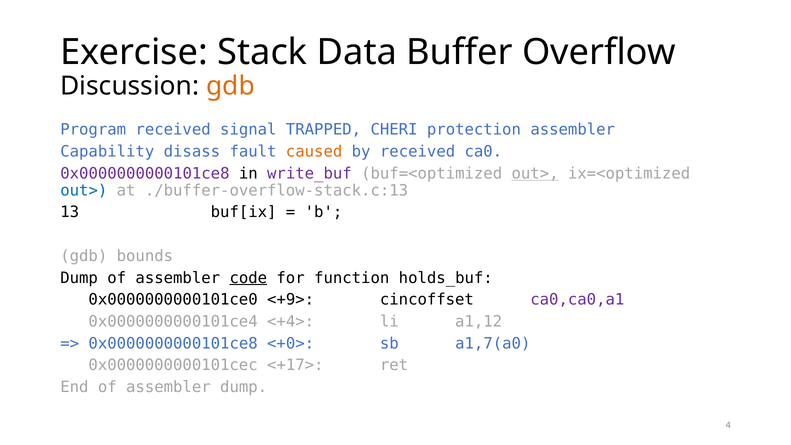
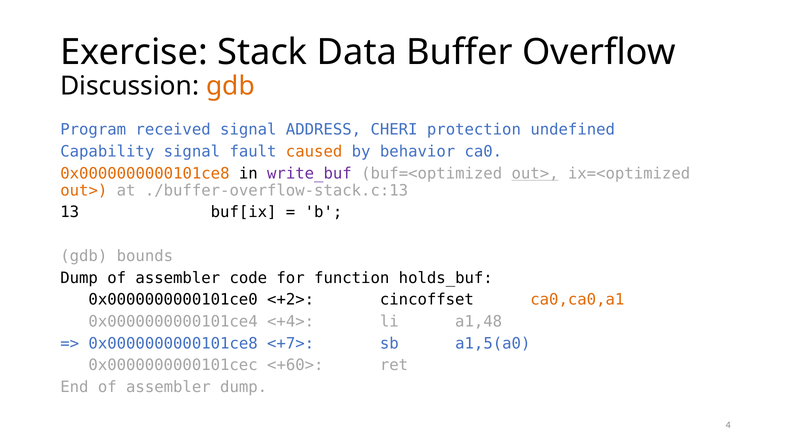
TRAPPED: TRAPPED -> ADDRESS (323, 130)
protection assembler: assembler -> undefined (573, 130)
Capability disass: disass -> signal (192, 152)
by received: received -> behavior (418, 152)
0x0000000000101ce8 colour: purple -> orange (145, 173)
out> colour: blue -> orange (84, 190)
code underline: present -> none (248, 278)
<+9>: <+9> -> <+2> (291, 300)
ca0,ca0,a1 colour: purple -> orange (577, 300)
a1,12: a1,12 -> a1,48 (479, 322)
<+0>: <+0> -> <+7> (291, 343)
a1,7(a0: a1,7(a0 -> a1,5(a0 (493, 343)
<+17>: <+17> -> <+60> (295, 365)
